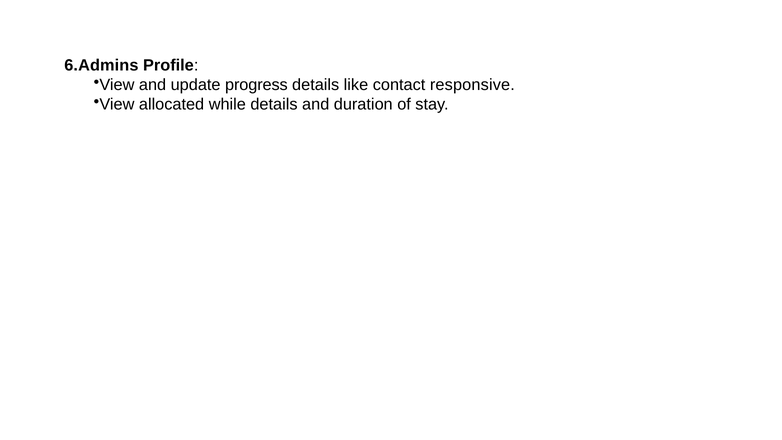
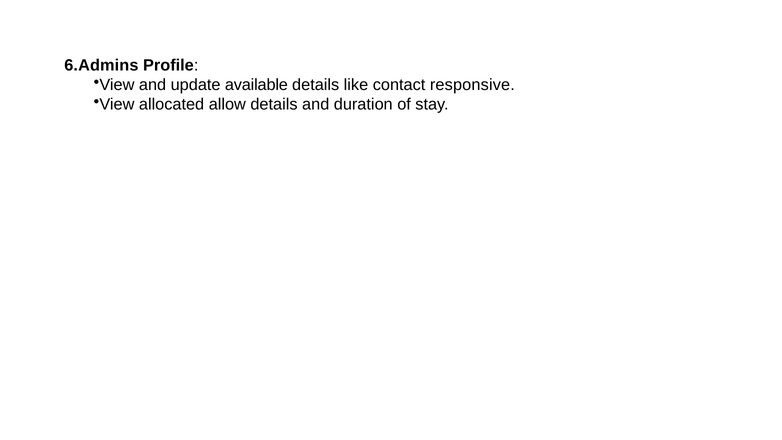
progress: progress -> available (256, 85)
while: while -> allow (227, 105)
